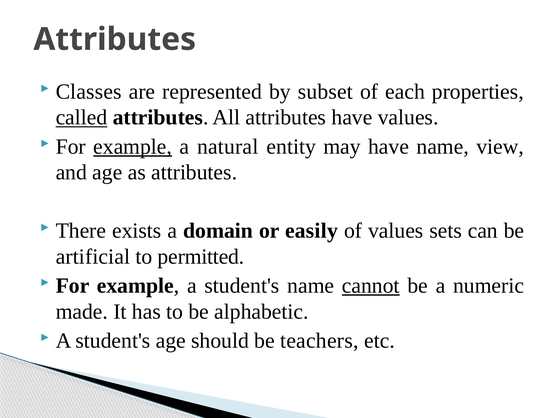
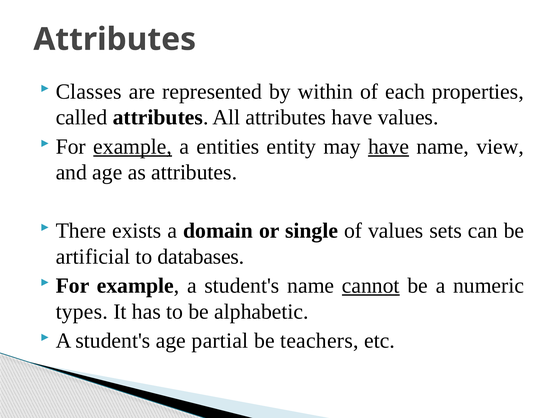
subset: subset -> within (325, 92)
called underline: present -> none (82, 118)
natural: natural -> entities (228, 147)
have underline: none -> present (389, 147)
easily: easily -> single (312, 231)
permitted: permitted -> databases (201, 257)
made: made -> types (82, 312)
should: should -> partial (220, 341)
